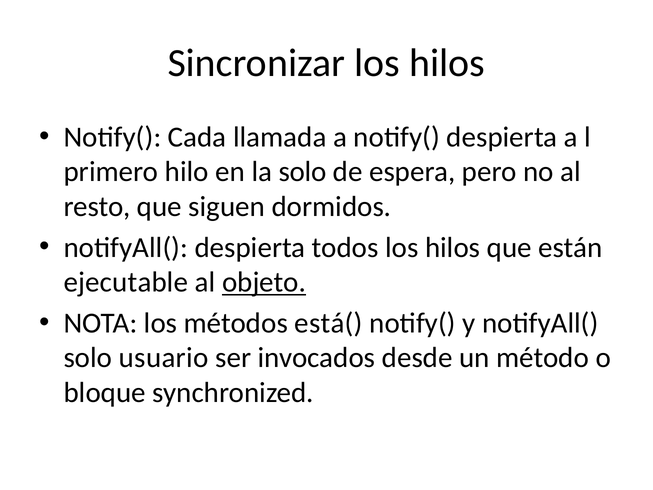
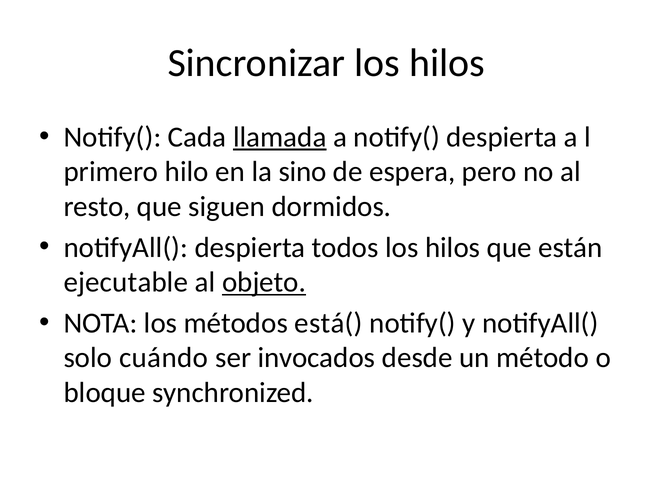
llamada underline: none -> present (280, 137)
la solo: solo -> sino (303, 172)
usuario: usuario -> cuándo (164, 358)
